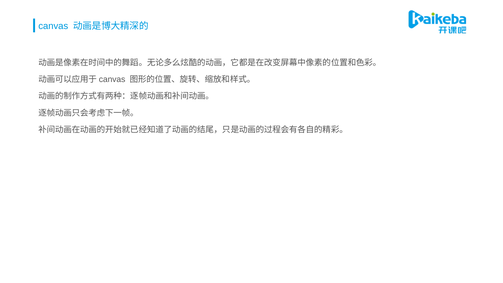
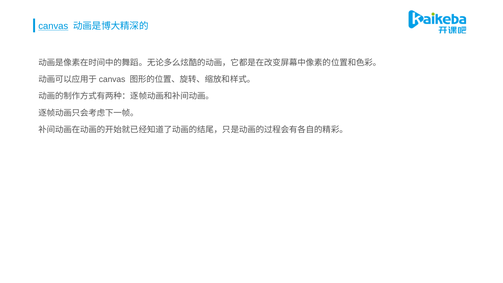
canvas underline: none -> present (53, 26)
